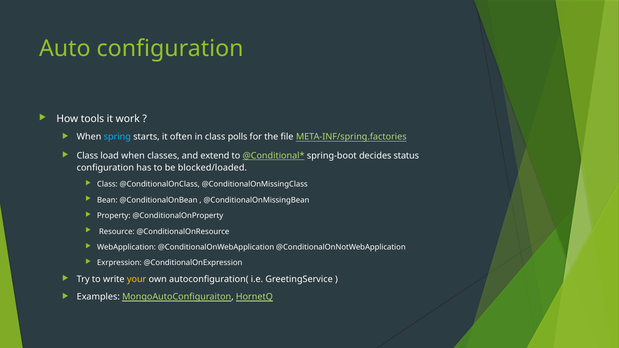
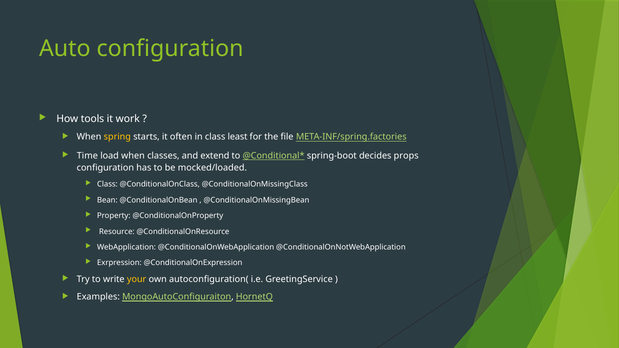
spring colour: light blue -> yellow (117, 137)
polls: polls -> least (238, 137)
Class: Class -> Time (87, 156)
status: status -> props (406, 156)
blocked/loaded: blocked/loaded -> mocked/loaded (212, 168)
